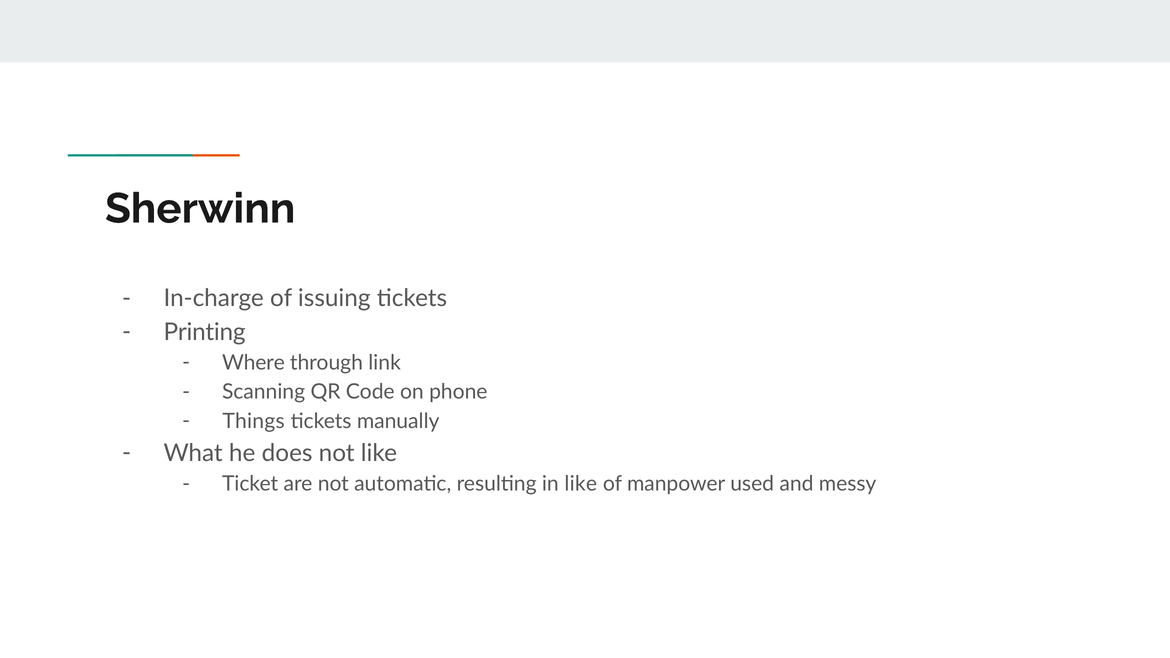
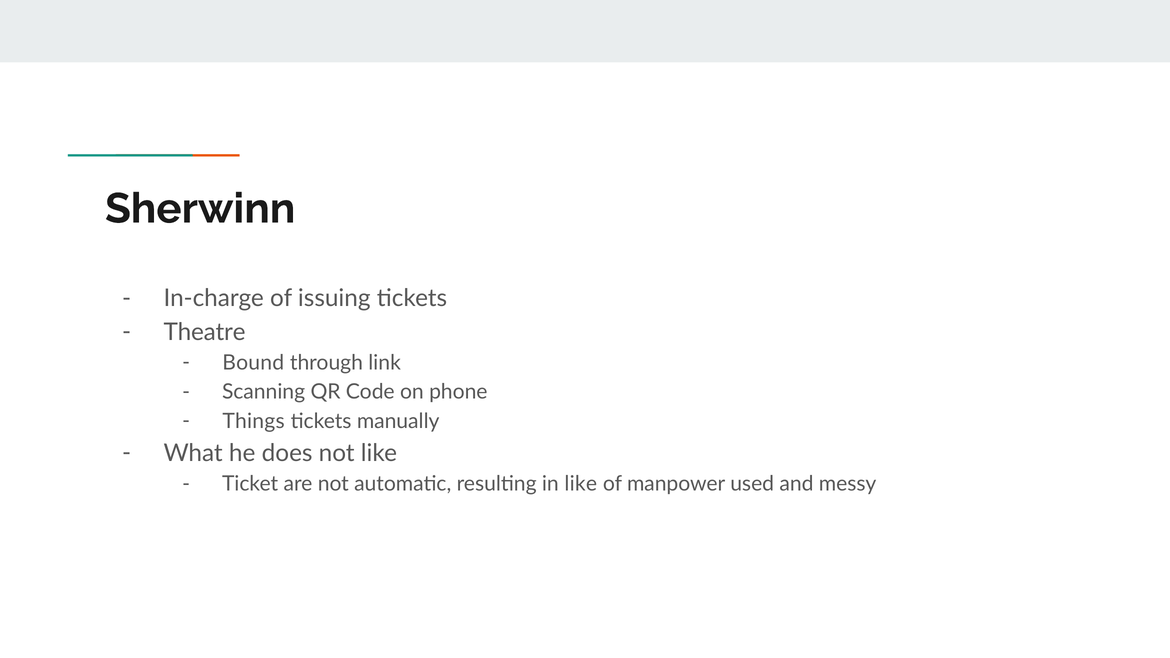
Printing: Printing -> Theatre (205, 332)
Where: Where -> Bound (253, 363)
